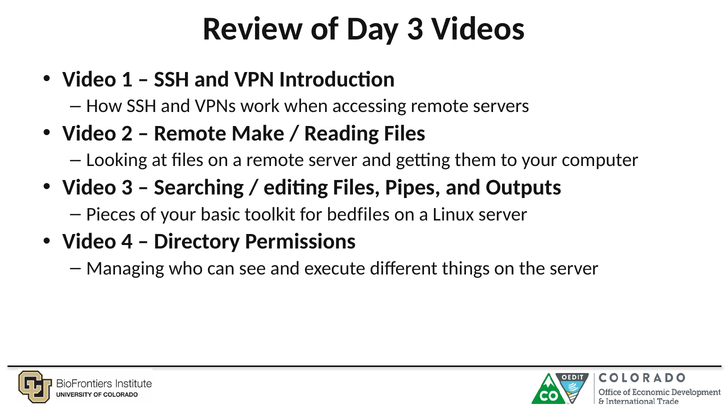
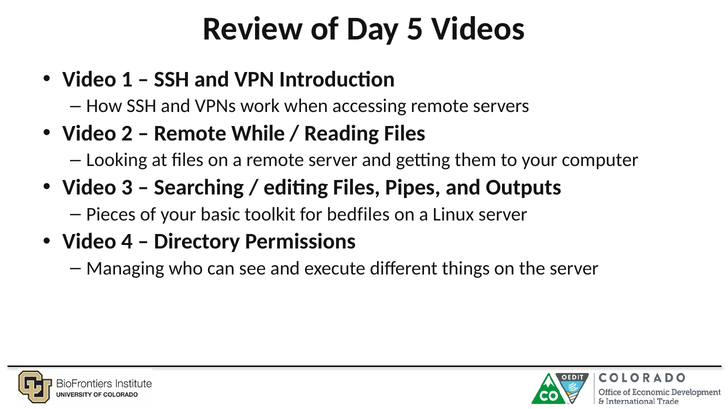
Day 3: 3 -> 5 (415, 29)
Make: Make -> While (258, 133)
